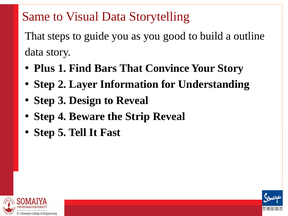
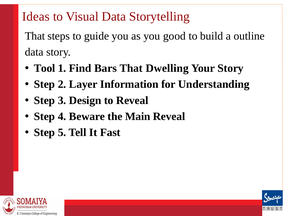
Same: Same -> Ideas (36, 16)
Plus: Plus -> Tool (45, 68)
Convince: Convince -> Dwelling (167, 68)
Strip: Strip -> Main (138, 116)
